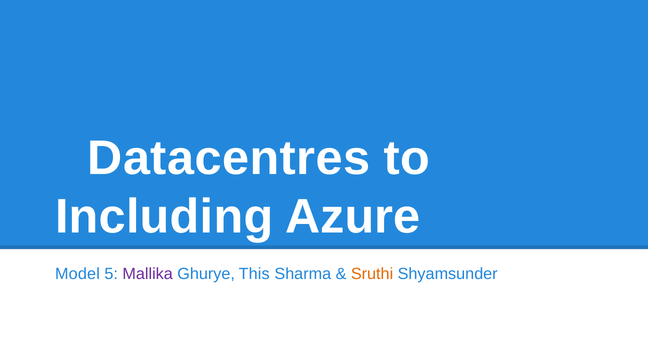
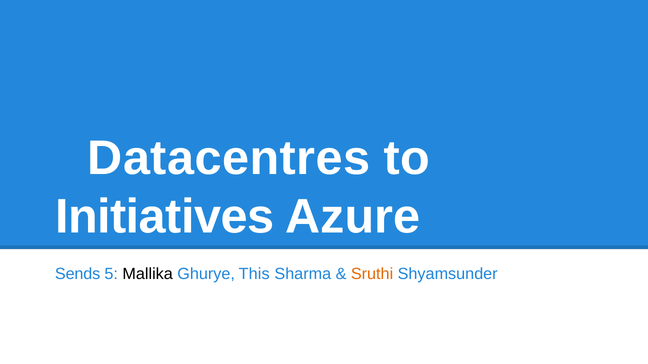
Including: Including -> Initiatives (165, 217)
Model: Model -> Sends (78, 274)
Mallika colour: purple -> black (148, 274)
